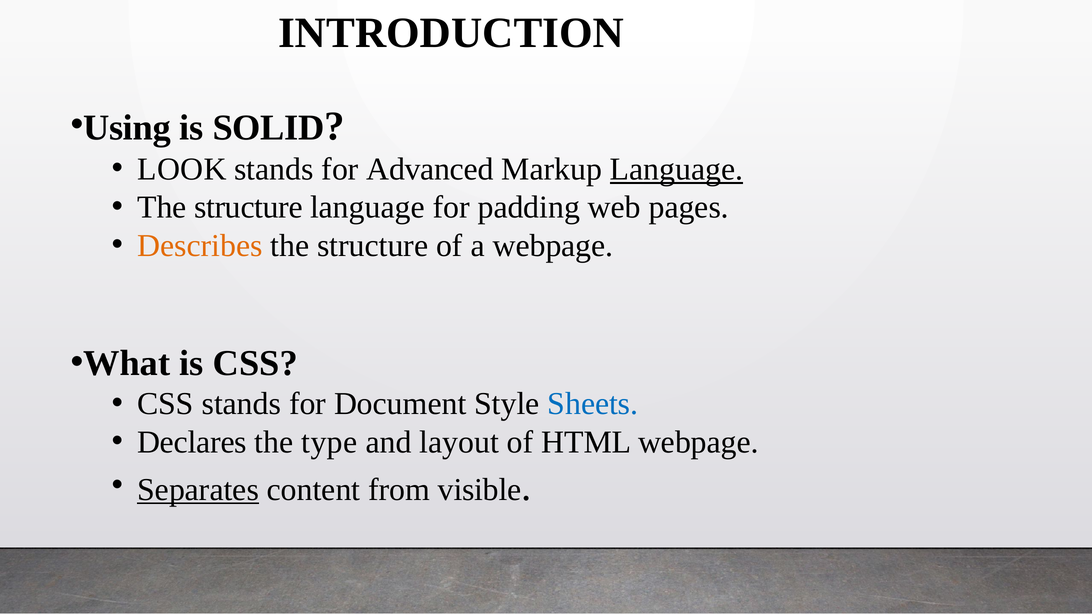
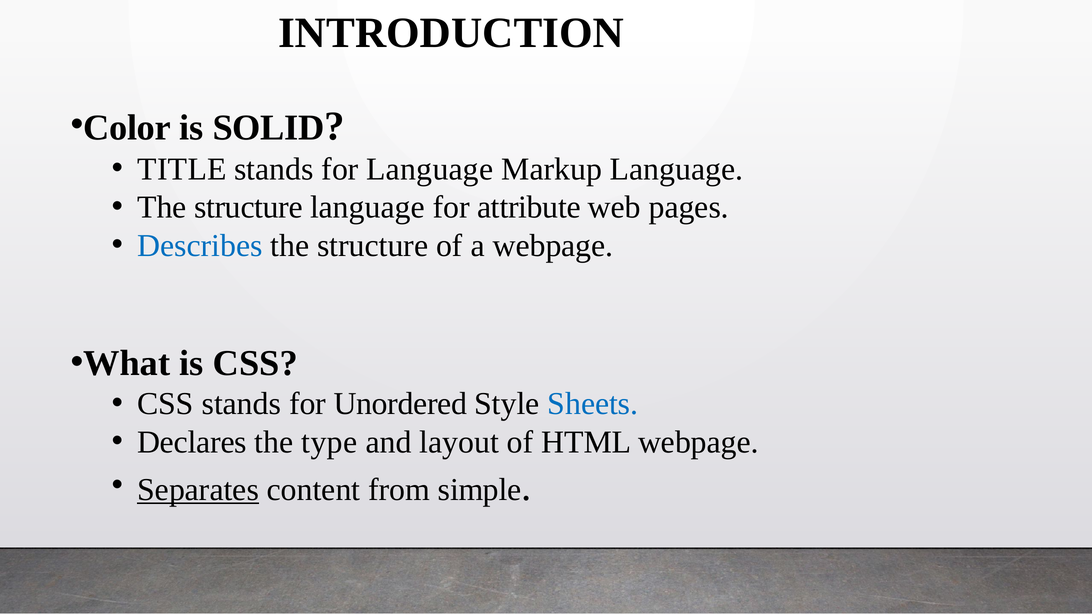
Using: Using -> Color (127, 128)
LOOK: LOOK -> TITLE (182, 169)
for Advanced: Advanced -> Language (430, 169)
Language underline: present -> none (676, 169)
padding: padding -> attribute (529, 207)
Describes colour: orange -> blue (200, 246)
Document: Document -> Unordered (400, 404)
visible: visible -> simple (480, 490)
